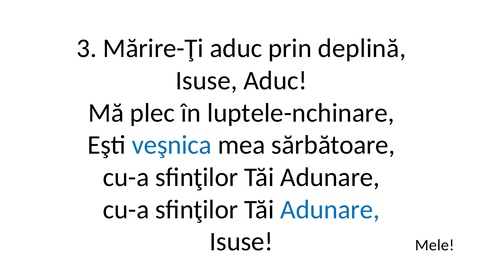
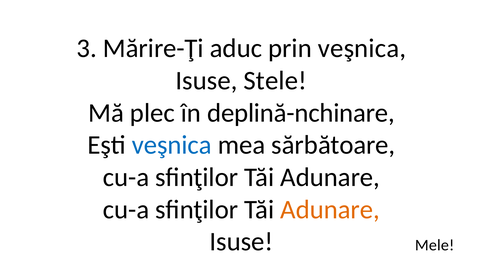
prin deplină: deplină -> veşnica (362, 48)
Isuse Aduc: Aduc -> Stele (275, 81)
luptele-nchinare: luptele-nchinare -> deplină-nchinare (301, 113)
Adunare colour: blue -> orange (330, 209)
